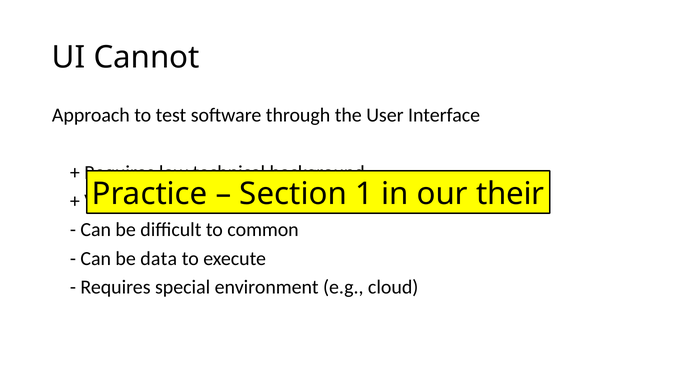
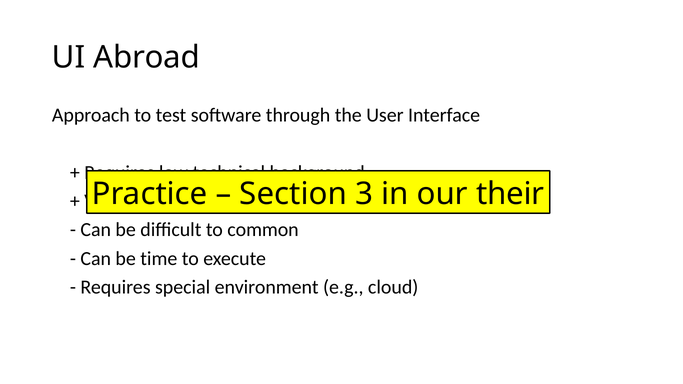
Cannot: Cannot -> Abroad (147, 57)
1: 1 -> 3 (364, 194)
data: data -> time (159, 259)
